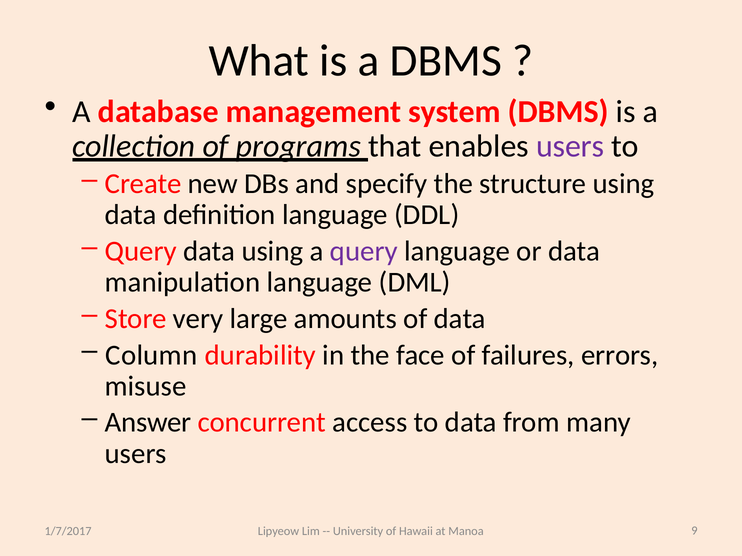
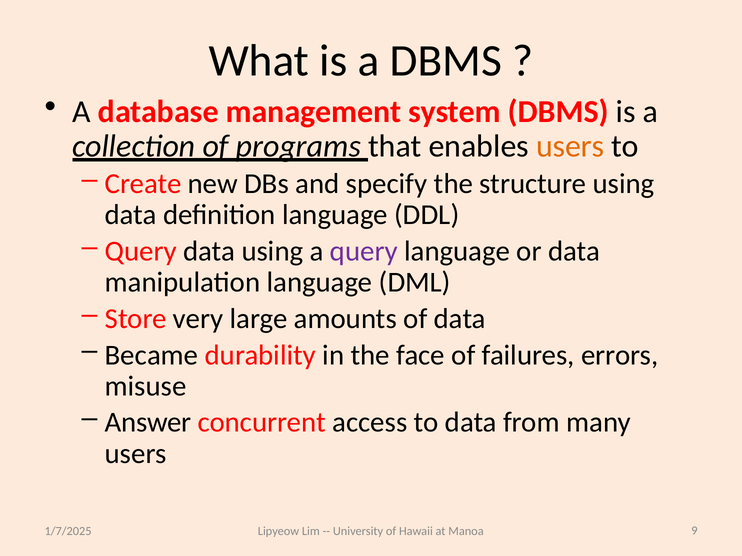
users colour: purple -> orange (570, 146)
Column: Column -> Became (152, 355)
1/7/2017: 1/7/2017 -> 1/7/2025 (68, 531)
